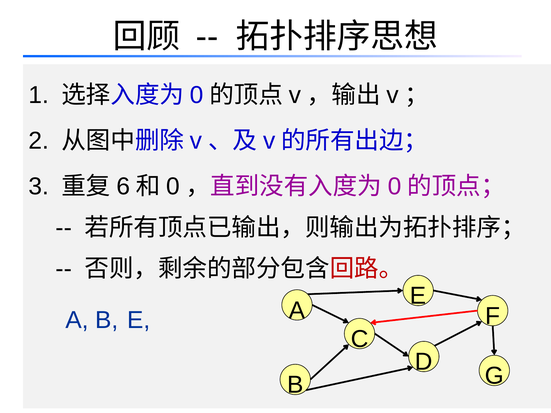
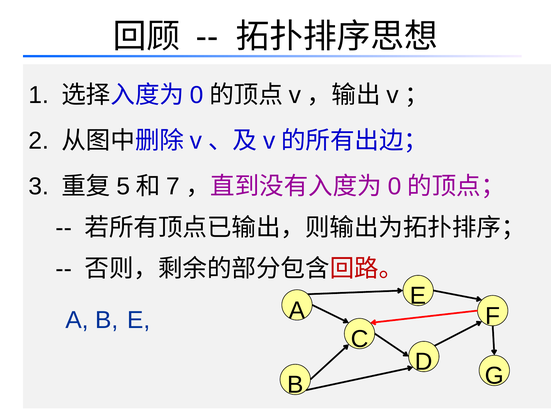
6: 6 -> 5 (123, 187)
0: 0 -> 7 (173, 187)
